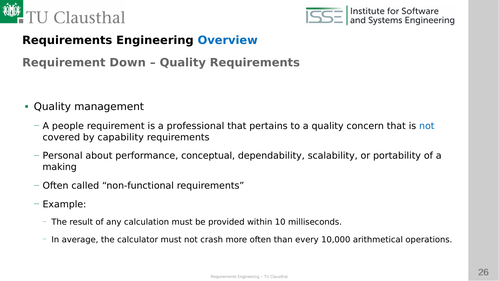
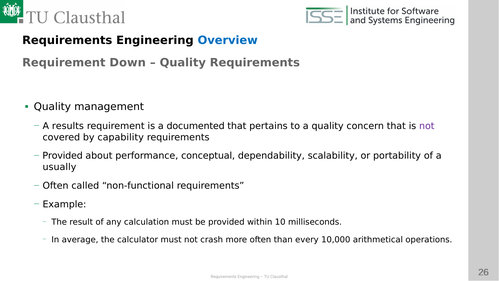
people: people -> results (68, 126)
professional: professional -> documented (196, 126)
not colour: blue -> purple (427, 126)
Personal: Personal -> Provided (63, 156)
making: making -> usually (59, 167)
